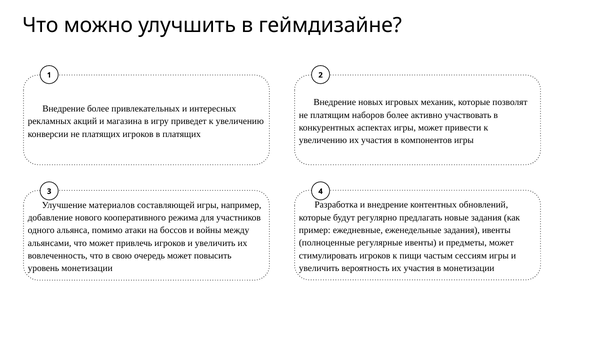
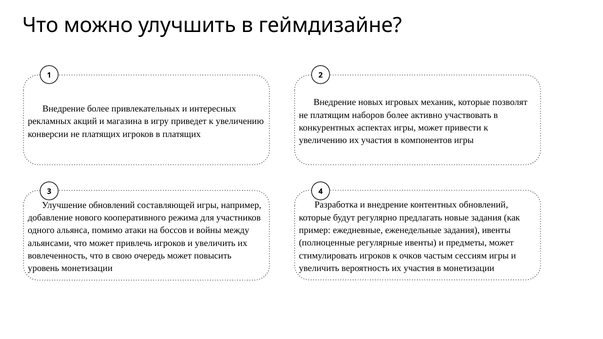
Улучшение материалов: материалов -> обновлений (112, 205)
пищи: пищи -> очков (411, 256)
